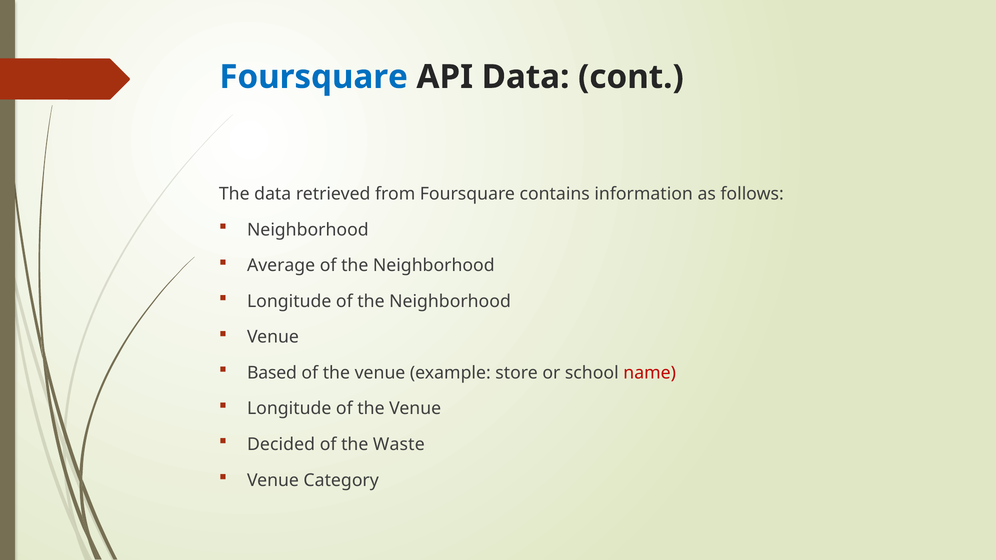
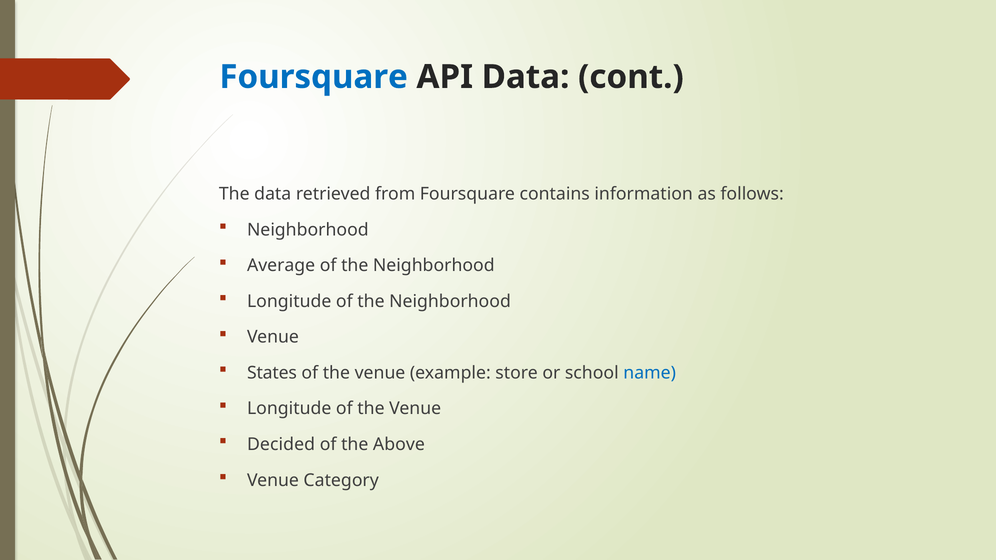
Based: Based -> States (272, 373)
name colour: red -> blue (650, 373)
Waste: Waste -> Above (399, 445)
